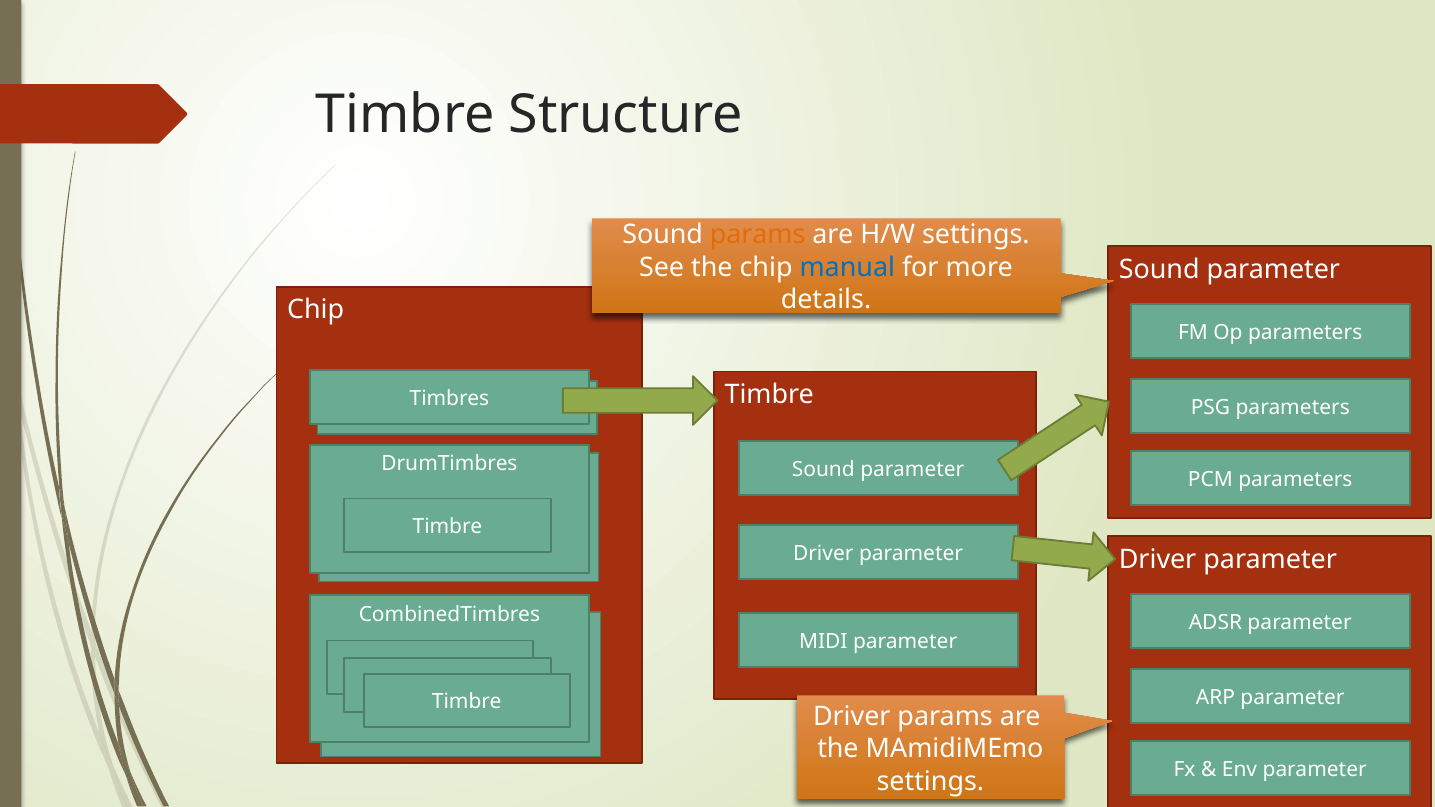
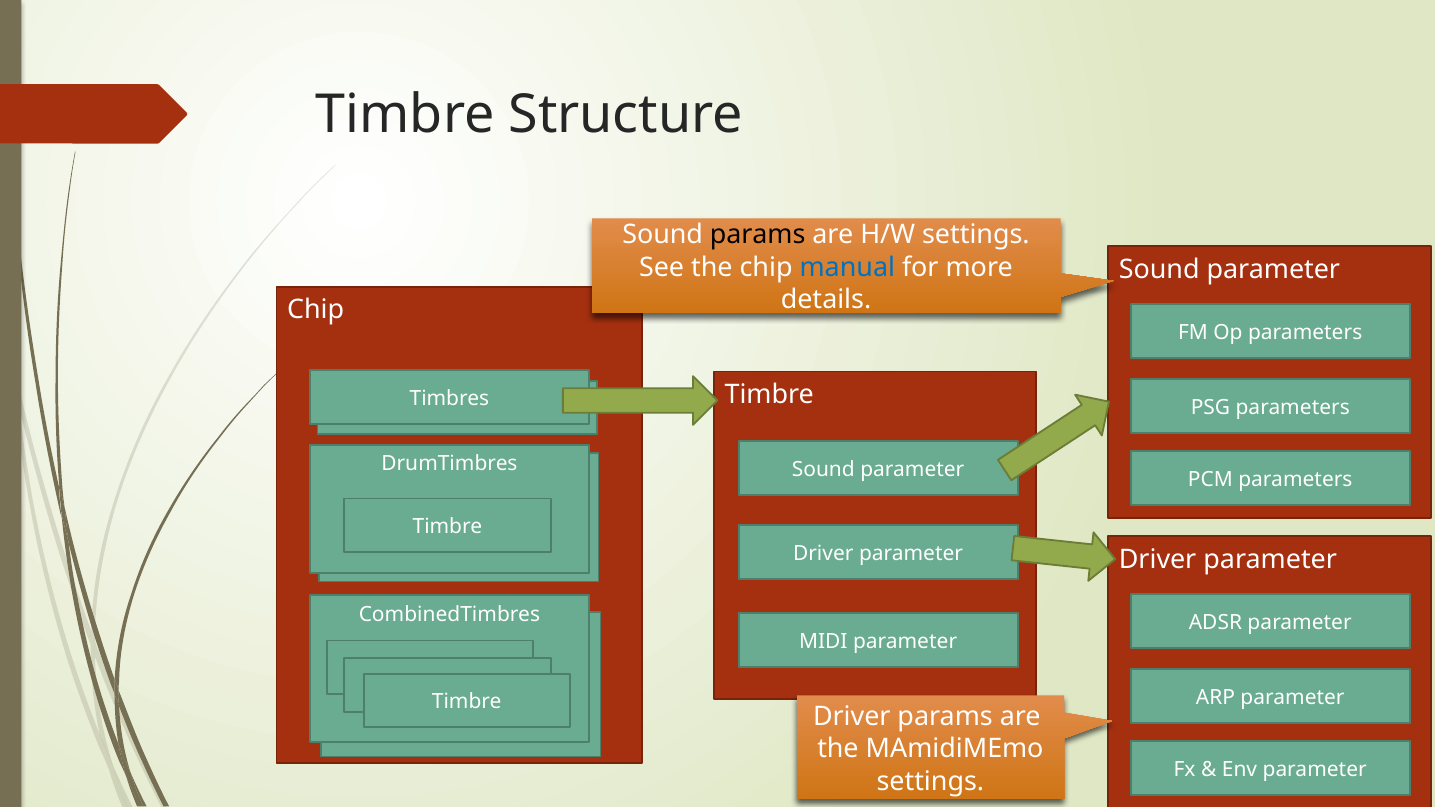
params colour: orange -> black (758, 235)
